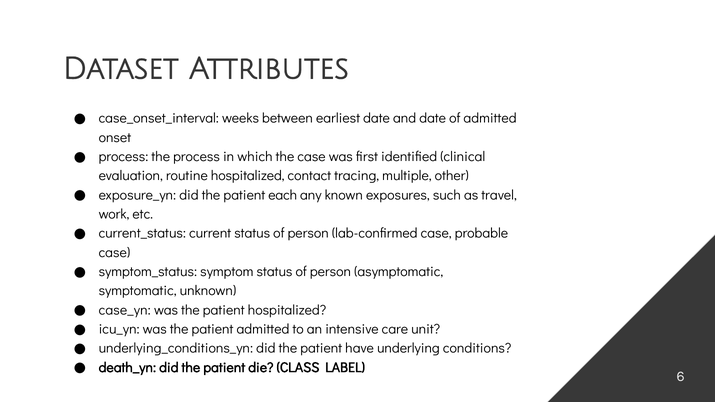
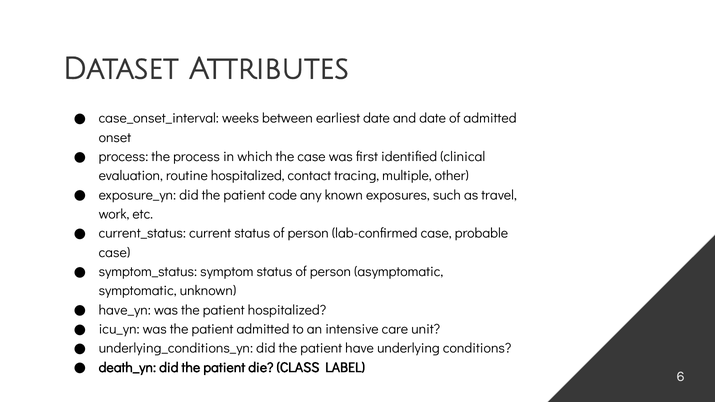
each: each -> code (283, 195)
case_yn: case_yn -> have_yn (125, 310)
